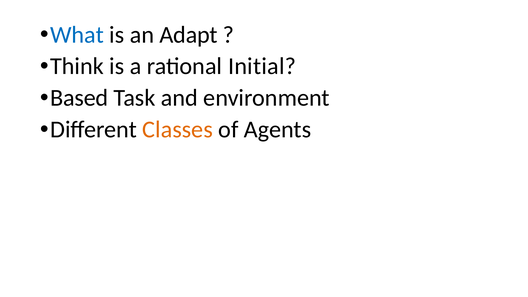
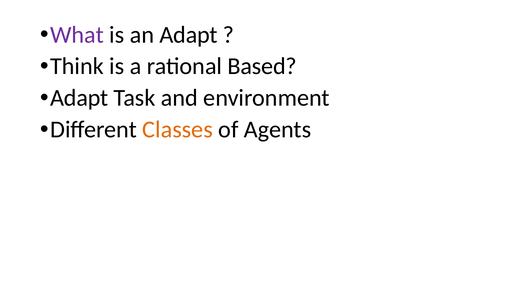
What colour: blue -> purple (77, 35)
Initial: Initial -> Based (262, 66)
Based: Based -> Adapt (79, 98)
